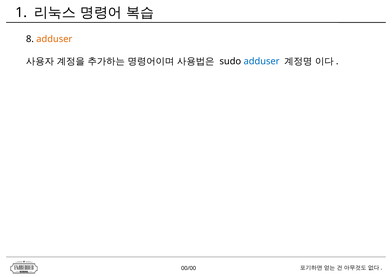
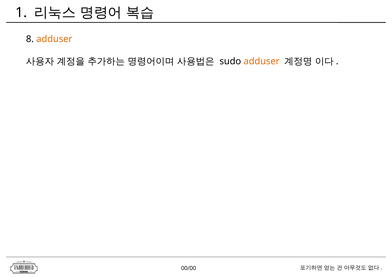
adduser colour: blue -> orange (262, 61)
